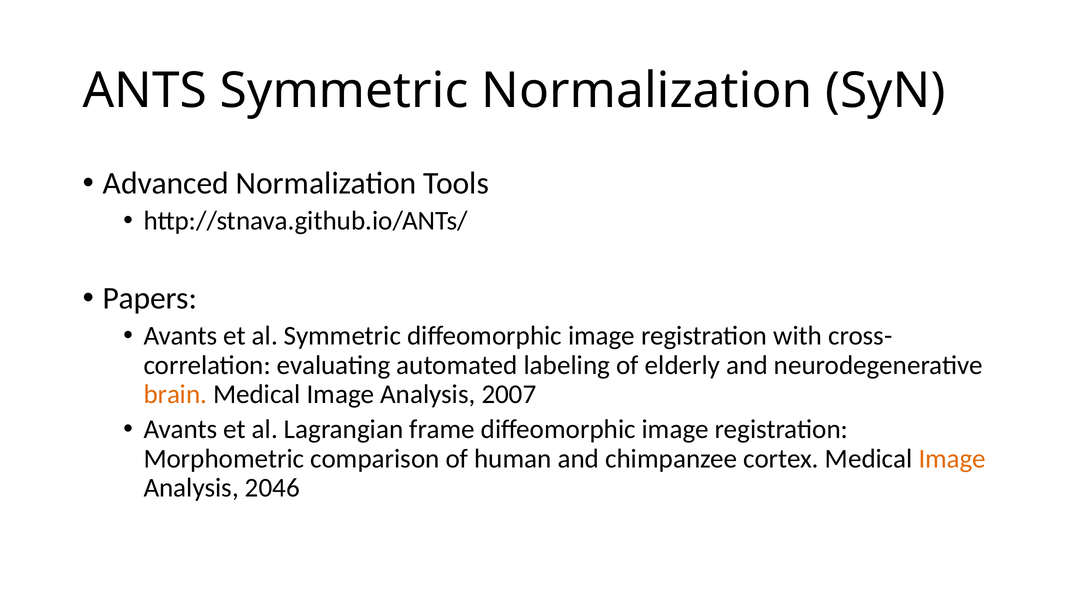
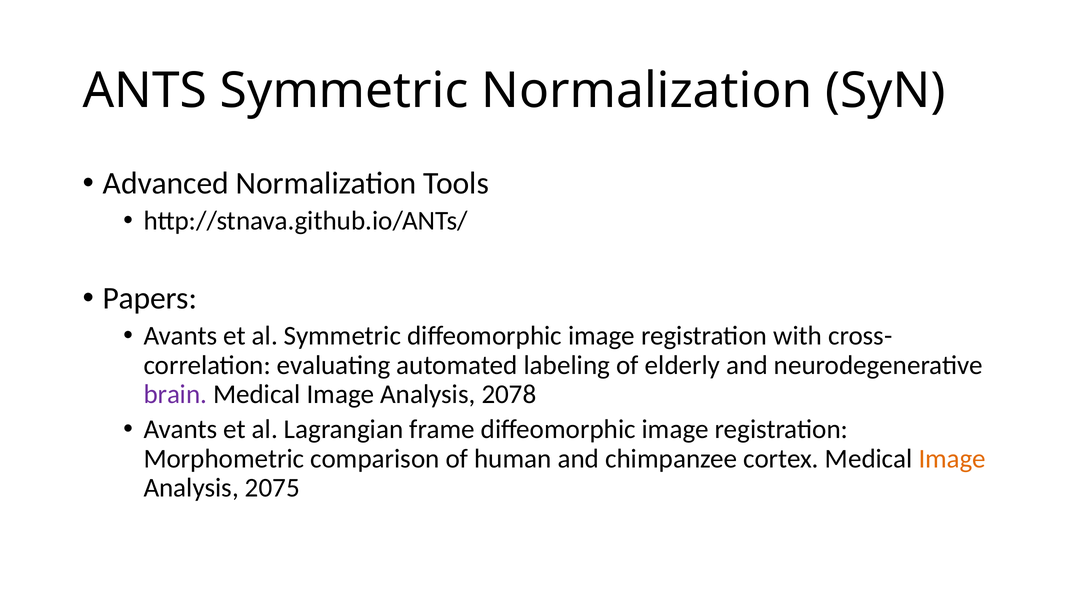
brain colour: orange -> purple (175, 394)
2007: 2007 -> 2078 (509, 394)
2046: 2046 -> 2075 (272, 488)
